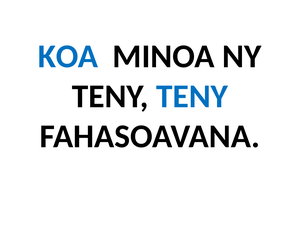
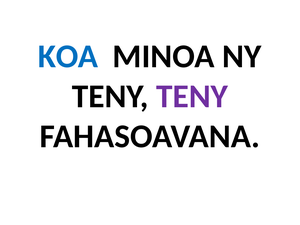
TENY colour: blue -> purple (192, 96)
